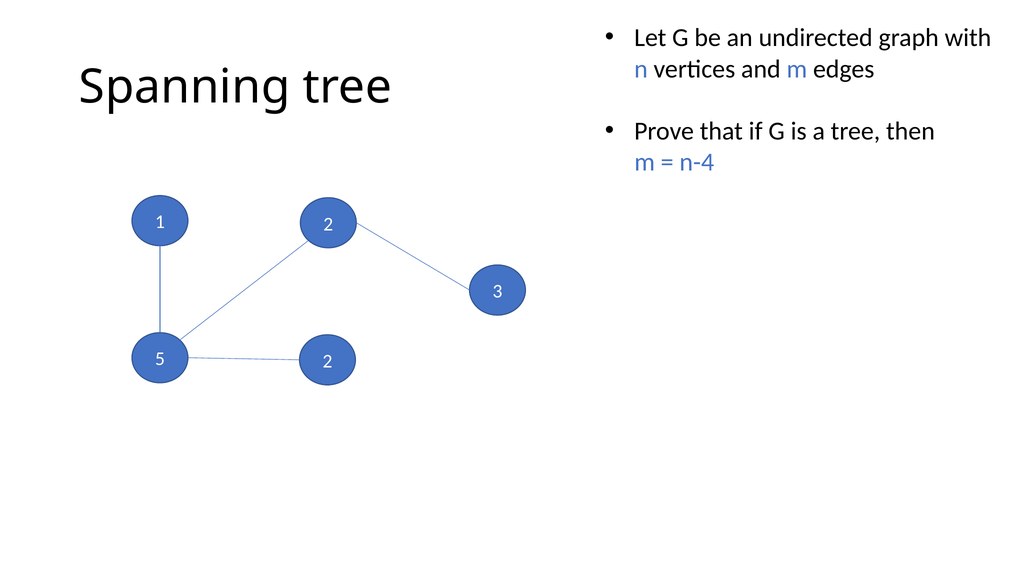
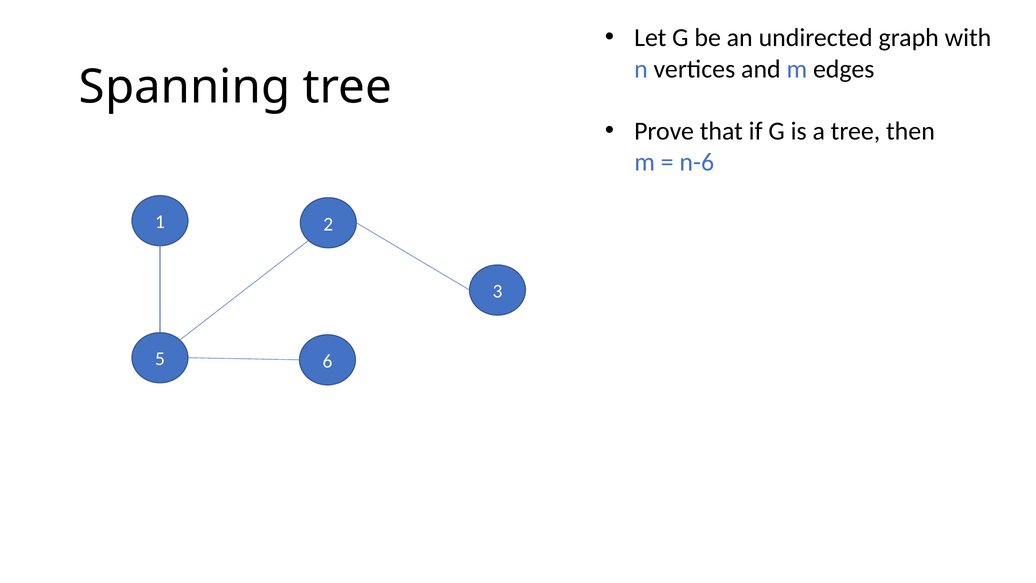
n-4: n-4 -> n-6 (697, 162)
5 2: 2 -> 6 (327, 361)
